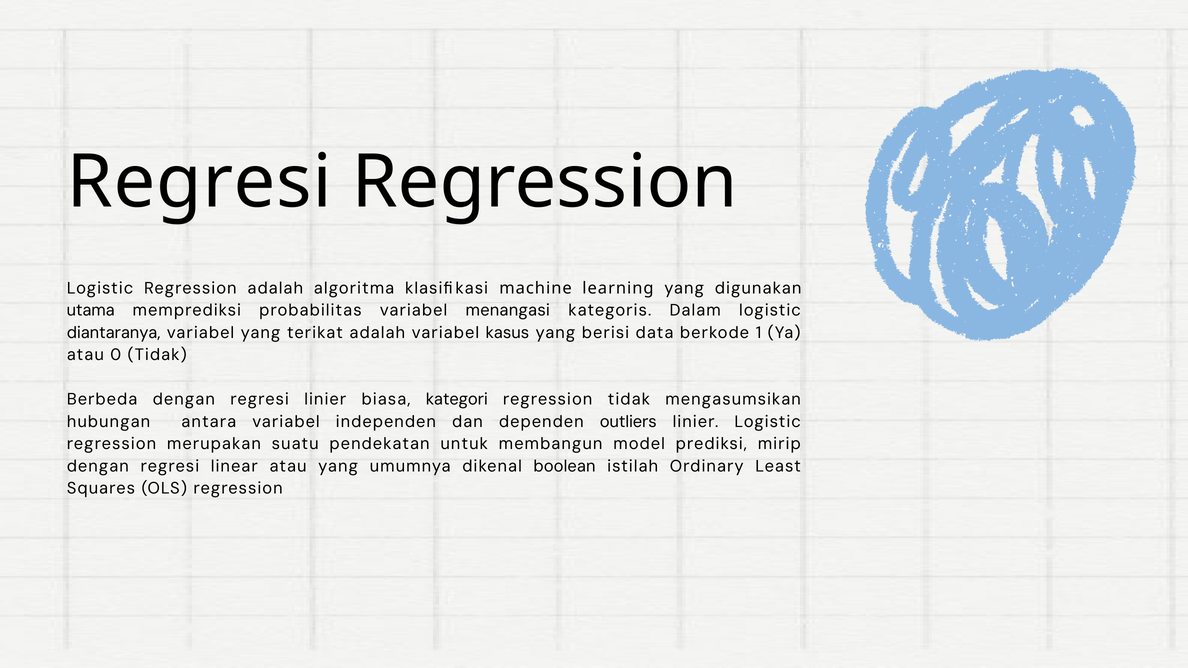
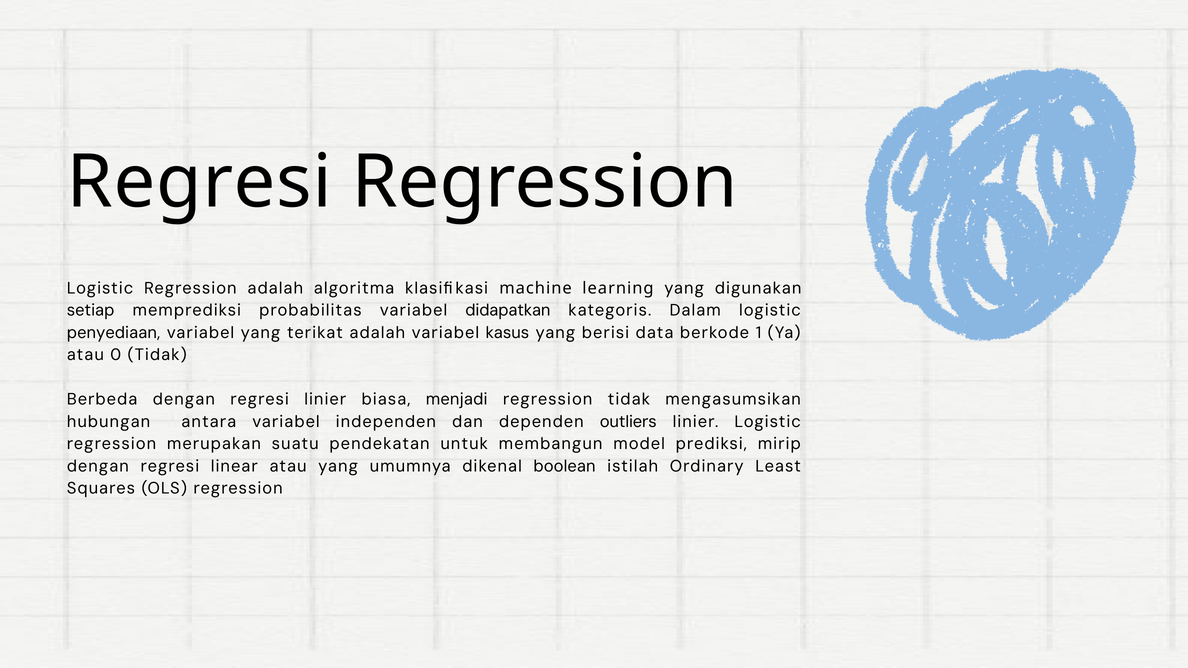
utama: utama -> setiap (91, 311)
menangasi: menangasi -> didapatkan (508, 311)
diantaranya: diantaranya -> penyediaan (114, 333)
kategori: kategori -> menjadi (457, 400)
